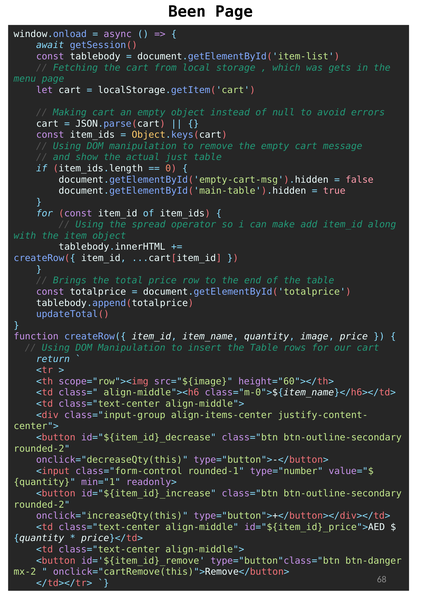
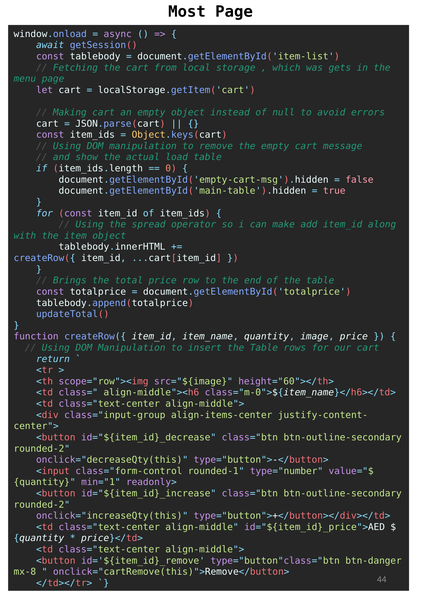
Been: Been -> Most (187, 12)
just: just -> load (177, 158)
mx-2: mx-2 -> mx-8 (25, 573)
68: 68 -> 44 (382, 580)
